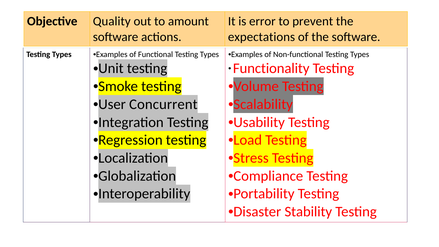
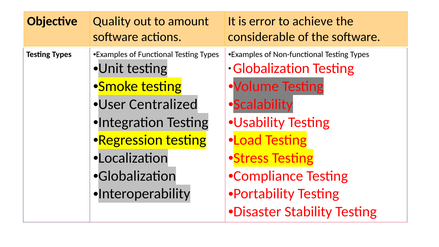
prevent: prevent -> achieve (313, 21)
expectations: expectations -> considerable (262, 37)
Functionality: Functionality -> Globalization (271, 68)
Concurrent: Concurrent -> Centralized (163, 104)
